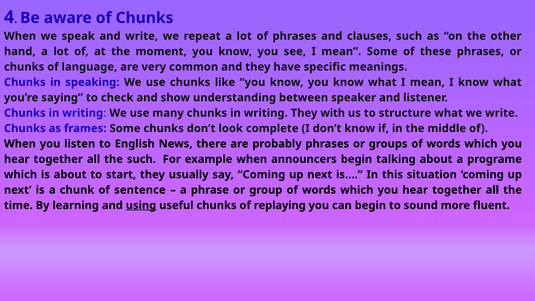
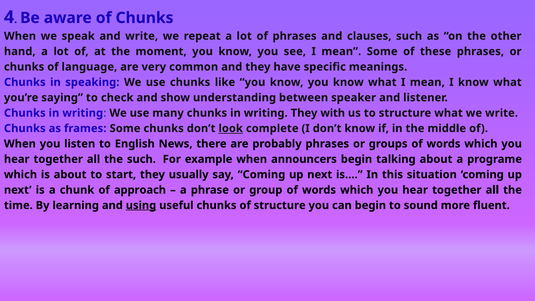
look underline: none -> present (231, 128)
sentence: sentence -> approach (140, 190)
of replaying: replaying -> structure (280, 205)
